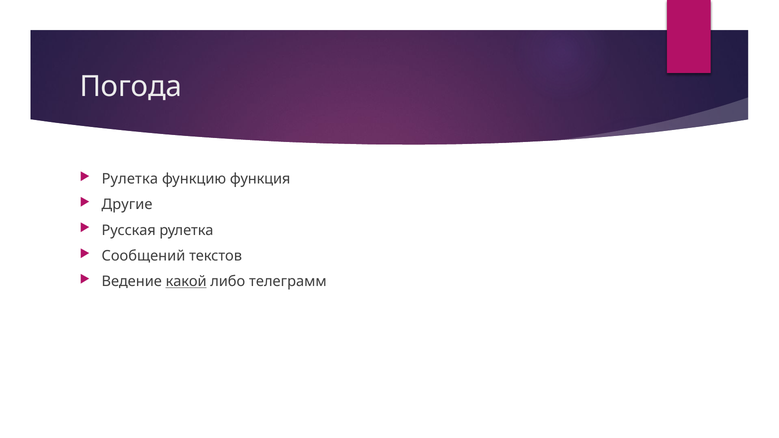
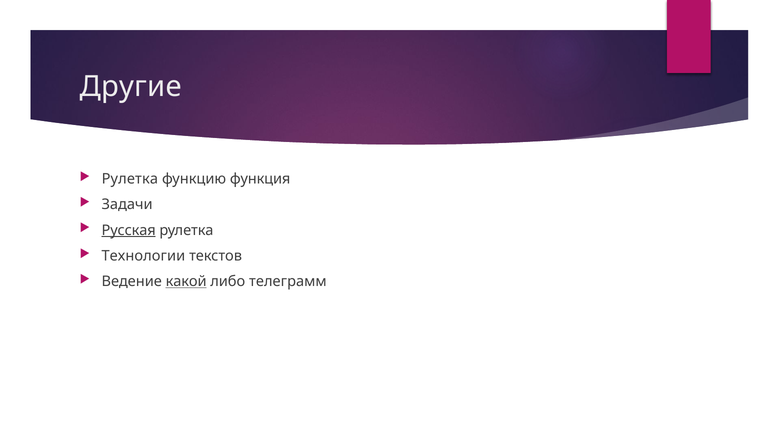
Погода: Погода -> Другие (131, 87)
Другие: Другие -> Задачи (127, 205)
Русская underline: none -> present (129, 230)
Сообщений: Сообщений -> Технологии (143, 256)
